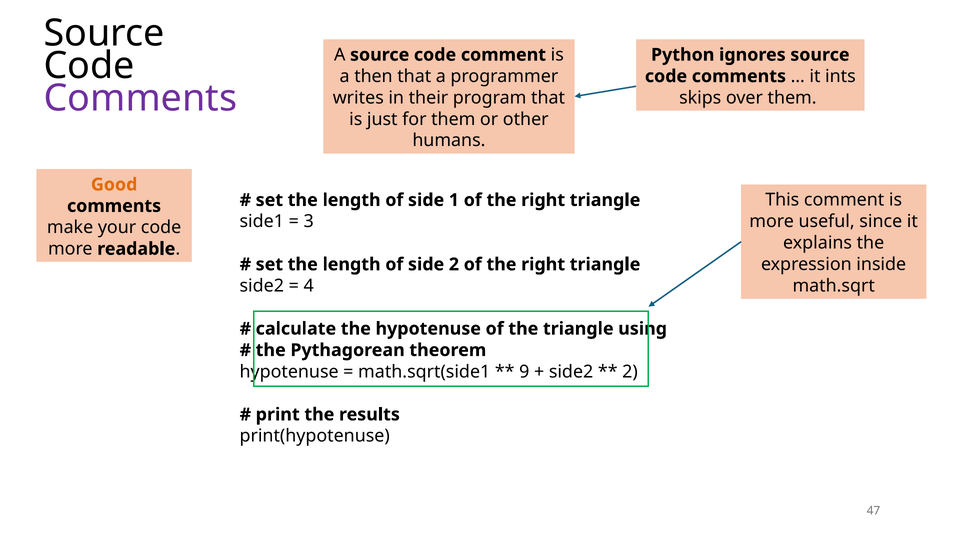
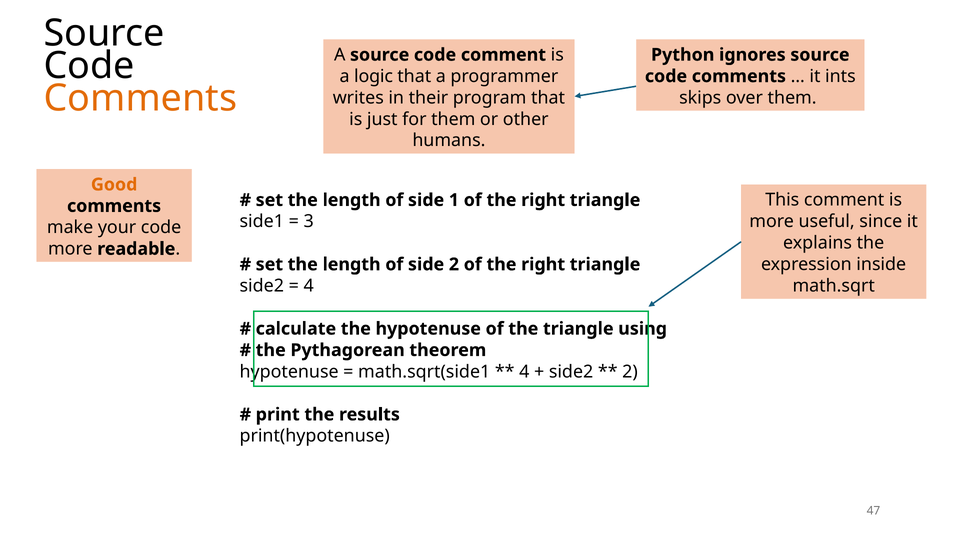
then: then -> logic (374, 76)
Comments colour: purple -> orange (140, 98)
9: 9 -> 4 (524, 372)
